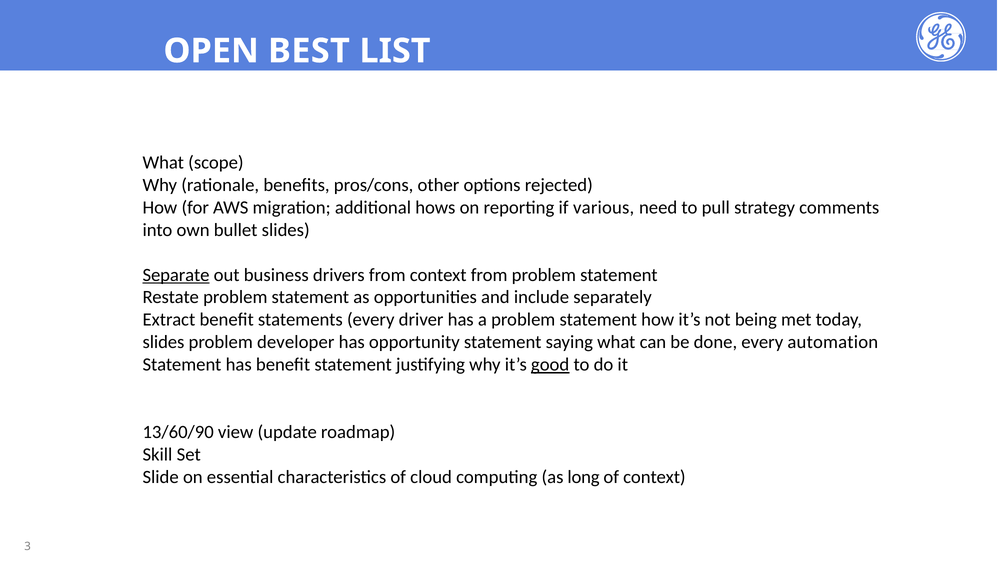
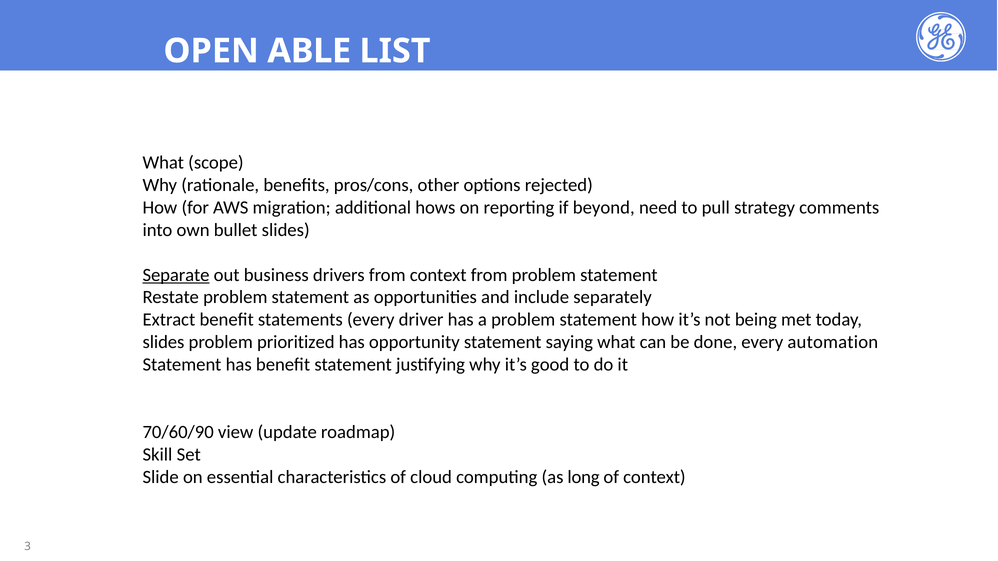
BEST: BEST -> ABLE (309, 51)
various: various -> beyond (604, 208)
developer: developer -> prioritized (296, 342)
good underline: present -> none (550, 365)
13/60/90: 13/60/90 -> 70/60/90 (178, 432)
